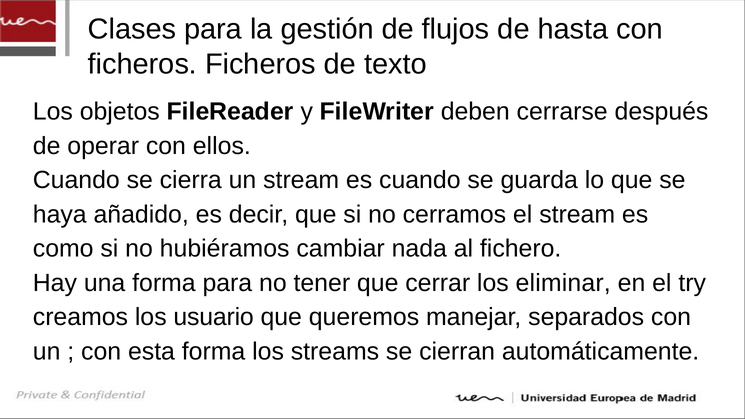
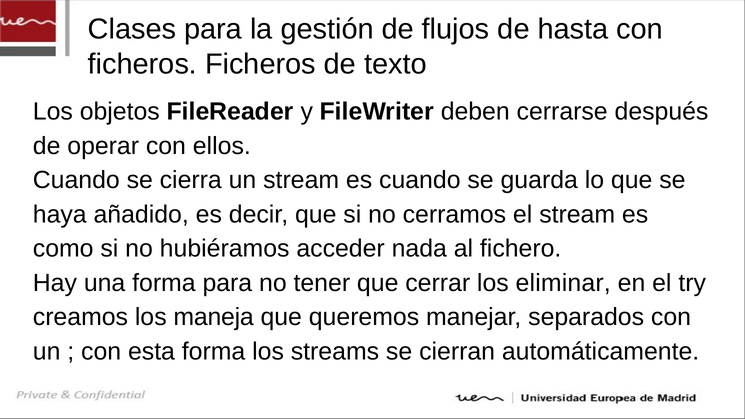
cambiar: cambiar -> acceder (341, 249)
usuario: usuario -> maneja (214, 317)
